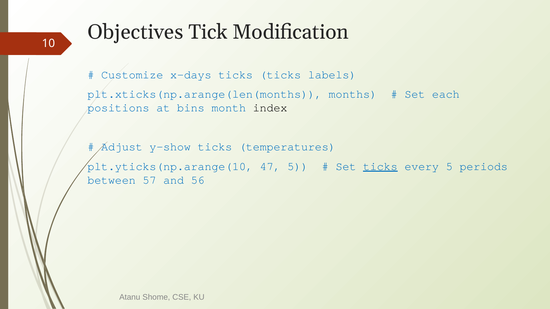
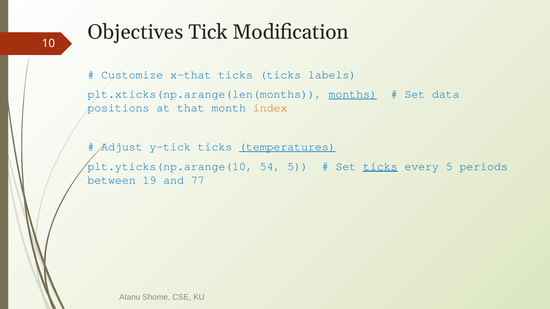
x-days: x-days -> x-that (191, 75)
months underline: none -> present (353, 94)
each: each -> data (446, 94)
bins: bins -> that (191, 108)
index colour: black -> orange (270, 108)
y-show: y-show -> y-tick (170, 147)
temperatures underline: none -> present (287, 147)
47: 47 -> 54 (270, 166)
57: 57 -> 19 (149, 180)
56: 56 -> 77 (198, 180)
